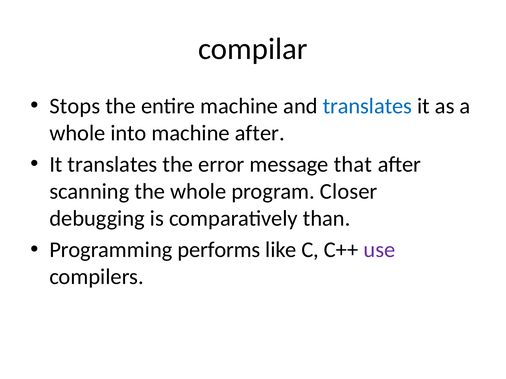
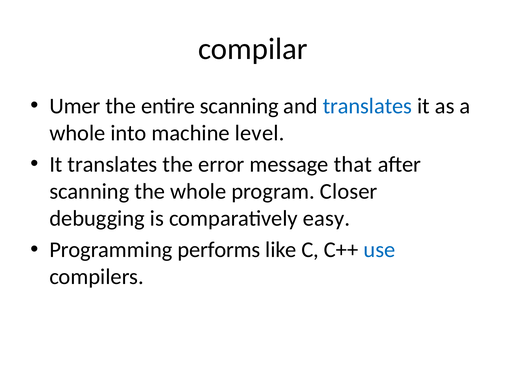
Stops: Stops -> Umer (75, 106)
entire machine: machine -> scanning (239, 106)
machine after: after -> level (260, 133)
than: than -> easy (327, 219)
use colour: purple -> blue (379, 250)
